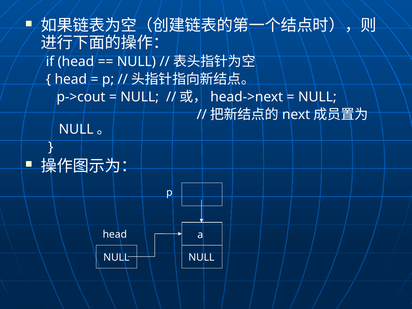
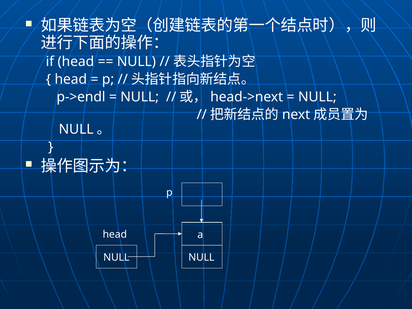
p->cout: p->cout -> p->endl (81, 97)
